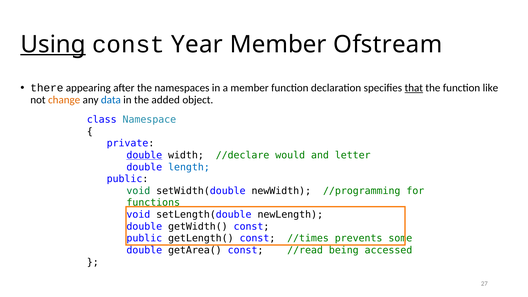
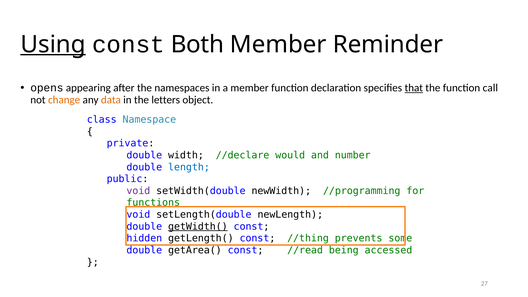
Year: Year -> Both (197, 44)
Ofstream: Ofstream -> Reminder (388, 44)
there: there -> opens (47, 88)
like: like -> call (490, 88)
data colour: blue -> orange (111, 100)
added: added -> letters (166, 100)
double underline: present -> none (144, 155)
letter: letter -> number (353, 155)
void colour: green -> purple (138, 191)
getWidth( underline: none -> present (198, 226)
public: public -> hidden (144, 238)
//times: //times -> //thing (308, 238)
